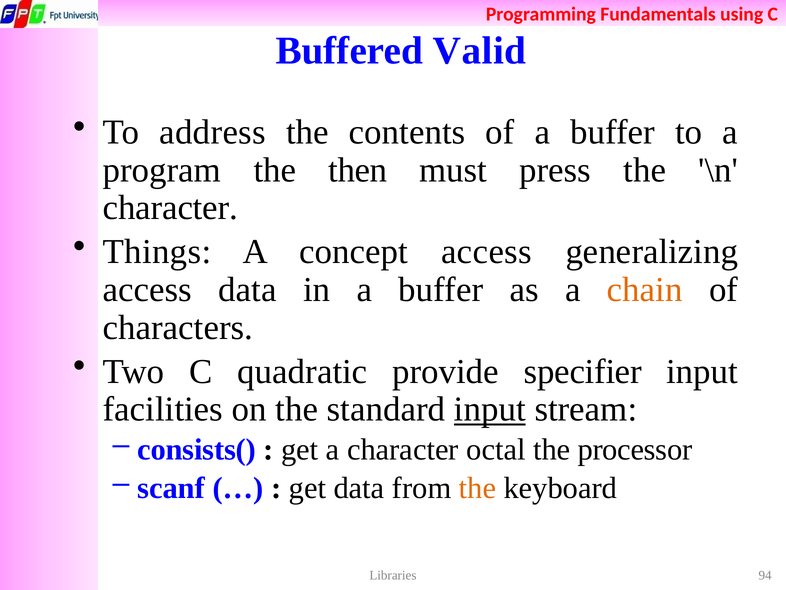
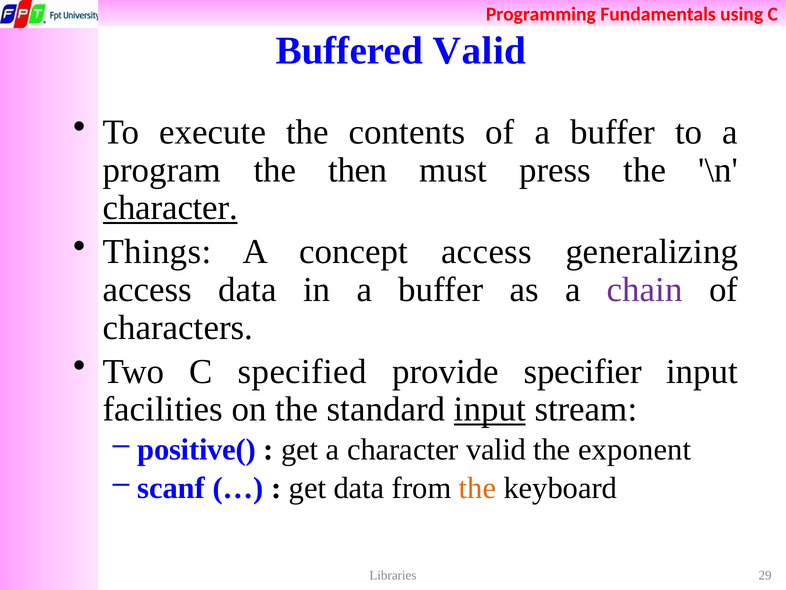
address: address -> execute (213, 132)
character underline: none -> present (170, 208)
chain colour: orange -> purple (645, 289)
quadratic: quadratic -> specified (302, 371)
consists(: consists( -> positive( (197, 449)
character octal: octal -> valid (496, 449)
processor: processor -> exponent (635, 449)
94: 94 -> 29 (765, 575)
